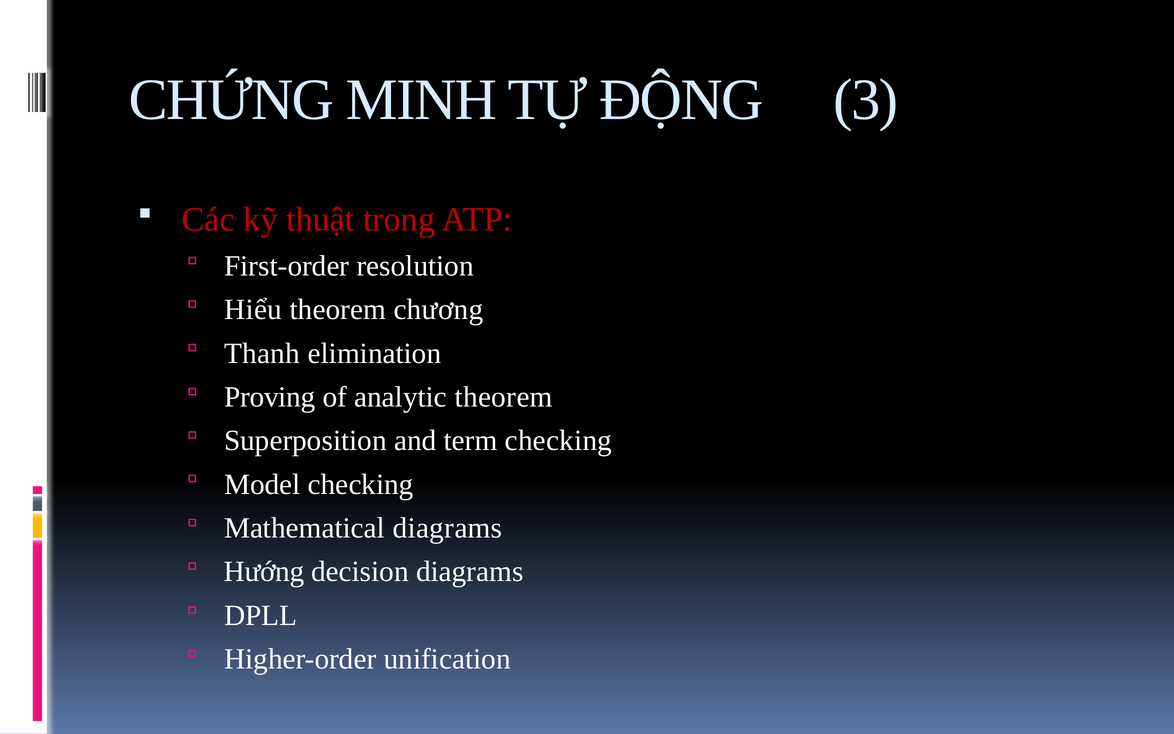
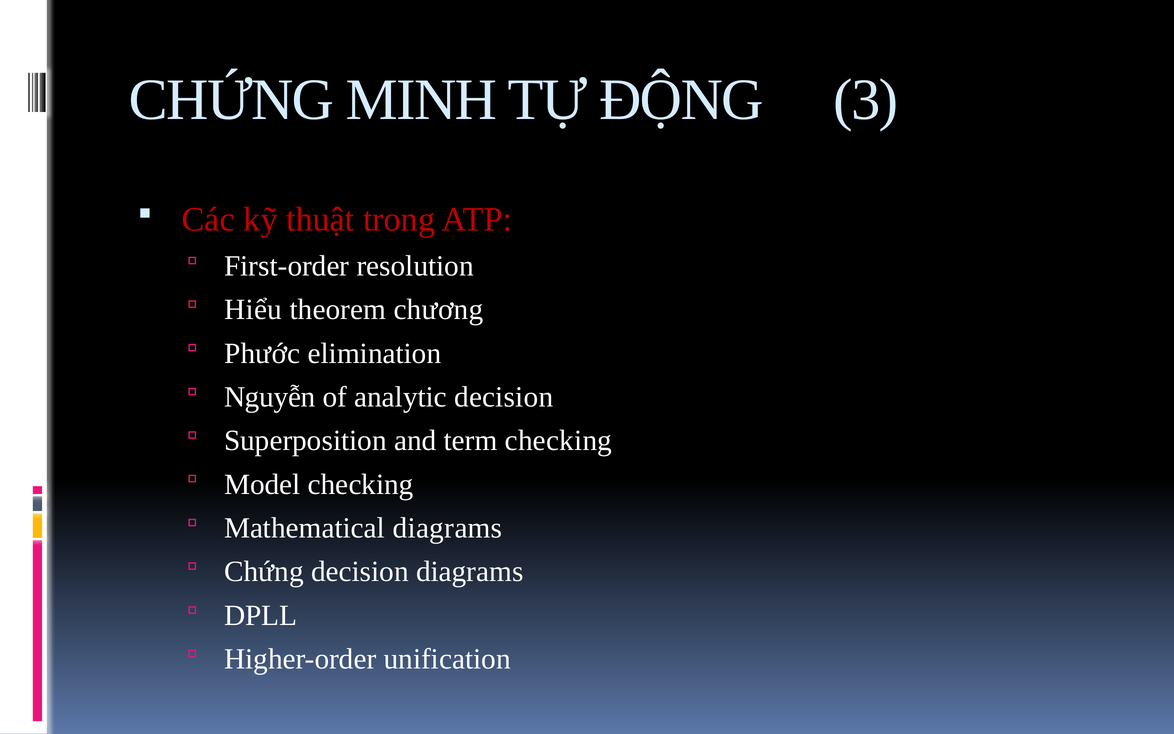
Thanh: Thanh -> Phước (262, 353)
Proving: Proving -> Nguyễn (270, 397)
analytic theorem: theorem -> decision (504, 397)
Hướng: Hướng -> Chứng (264, 572)
